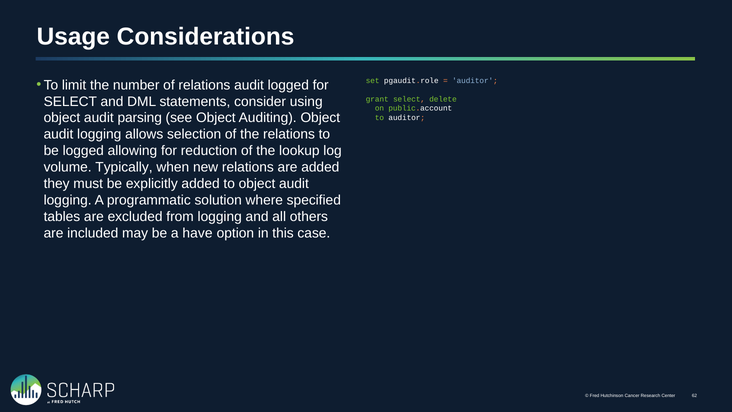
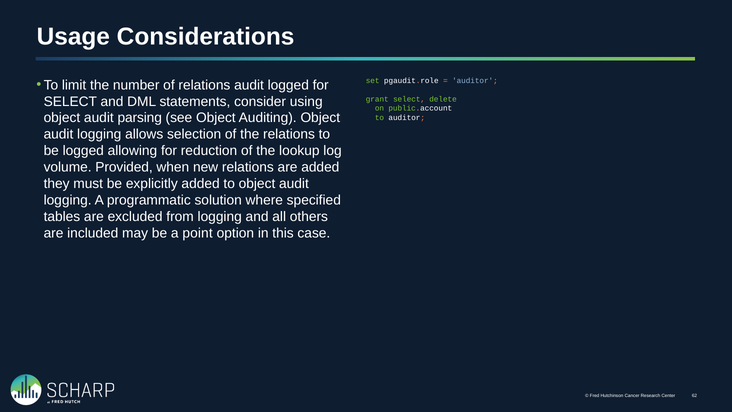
Typically: Typically -> Provided (124, 167)
have: have -> point (198, 233)
